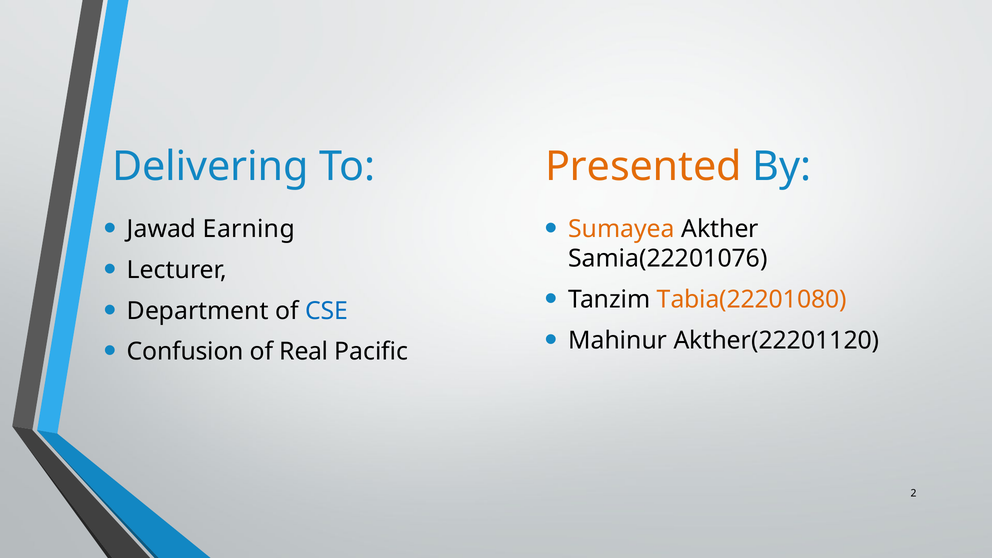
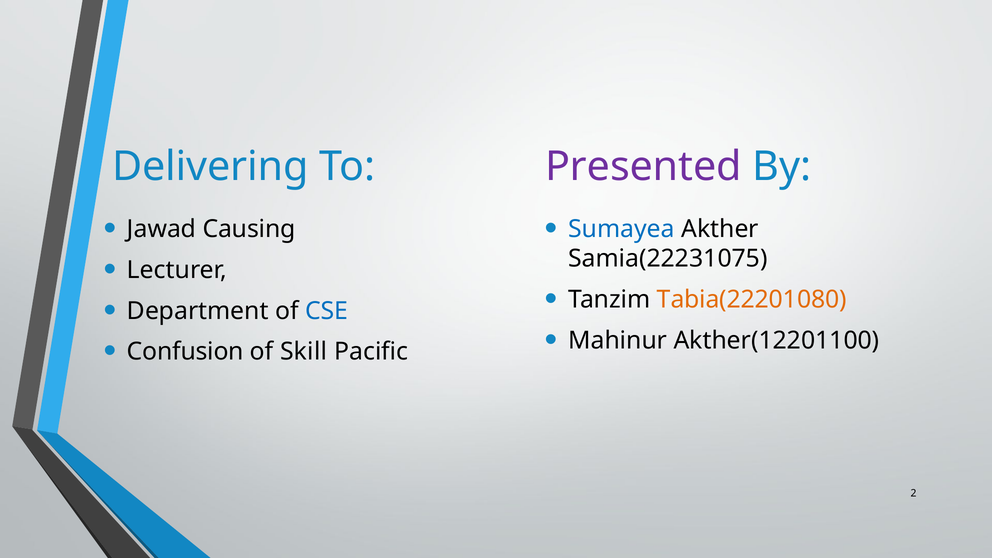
Presented colour: orange -> purple (643, 166)
Earning: Earning -> Causing (249, 229)
Sumayea colour: orange -> blue (621, 229)
Samia(22201076: Samia(22201076 -> Samia(22231075 (668, 259)
Akther(22201120: Akther(22201120 -> Akther(12201100 (776, 341)
Real: Real -> Skill (304, 352)
